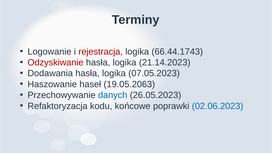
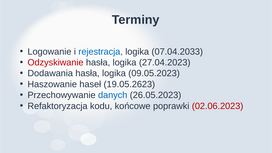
rejestracja colour: red -> blue (101, 52)
66.44.1743: 66.44.1743 -> 07.04.2033 (177, 52)
21.14.2023: 21.14.2023 -> 27.04.2023 (165, 62)
07.05.2023: 07.05.2023 -> 09.05.2023 (154, 73)
19.05.2063: 19.05.2063 -> 19.05.2623 (129, 84)
02.06.2023 colour: blue -> red (218, 106)
